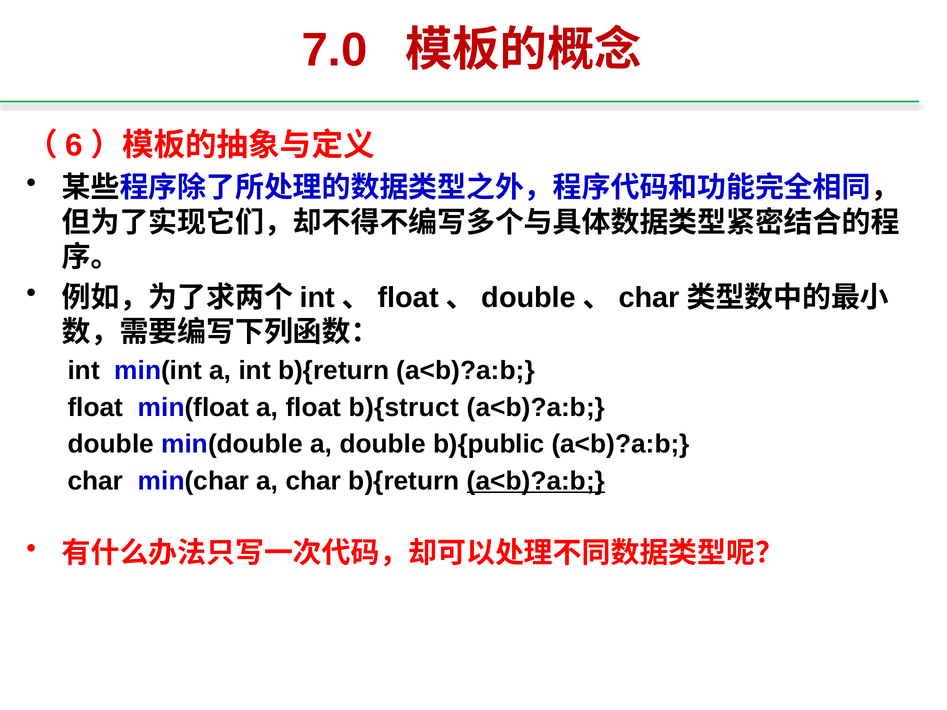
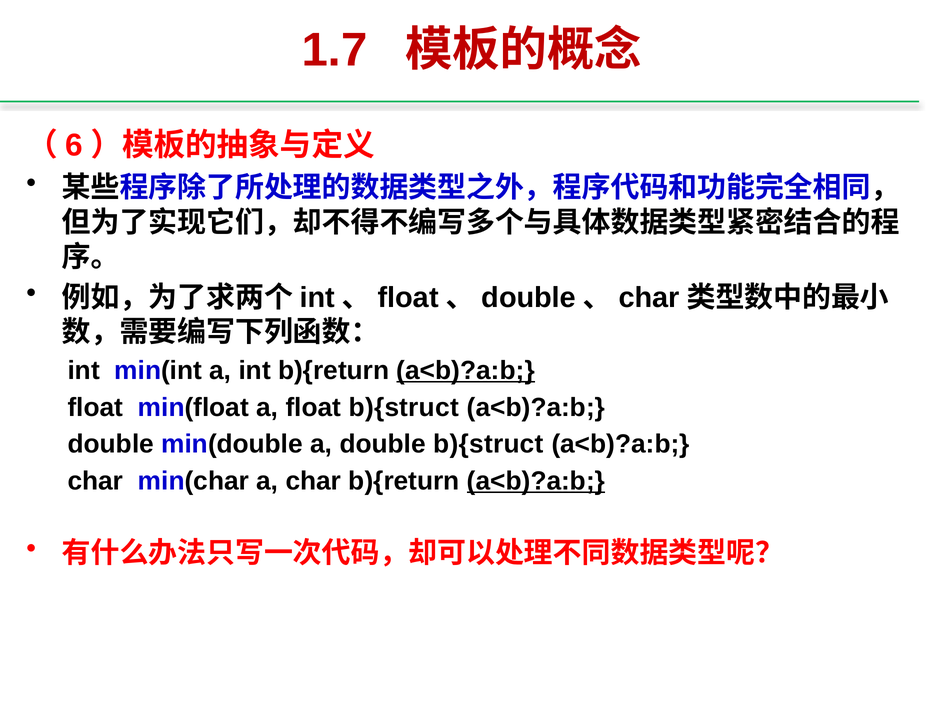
7.0: 7.0 -> 1.7 (335, 50)
a<b)?a:b underline: none -> present (466, 371)
double b){public: b){public -> b){struct (489, 444)
